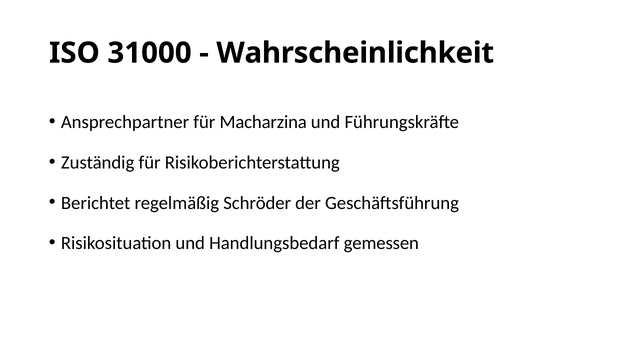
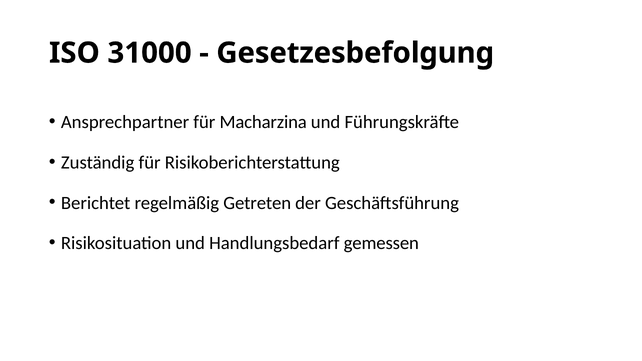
Wahrscheinlichkeit: Wahrscheinlichkeit -> Gesetzesbefolgung (355, 53)
Schröder: Schröder -> Getreten (257, 203)
